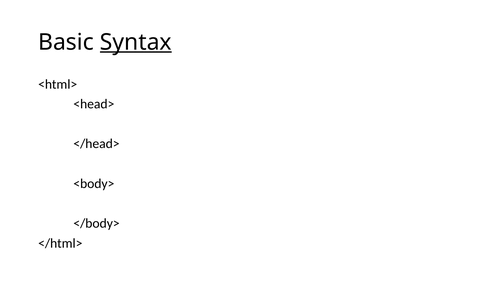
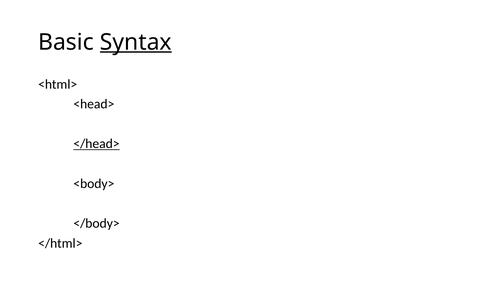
</head> underline: none -> present (96, 144)
